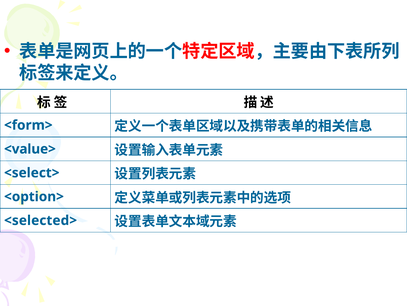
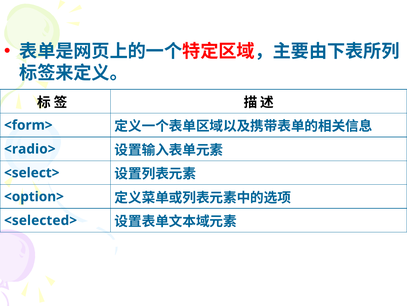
<value>: <value> -> <radio> (30, 149)
